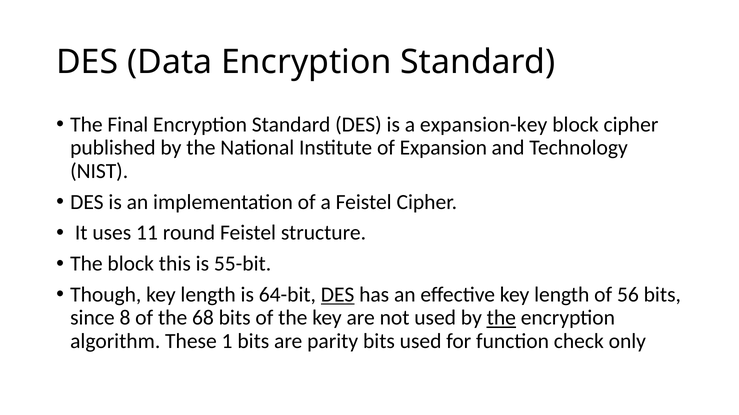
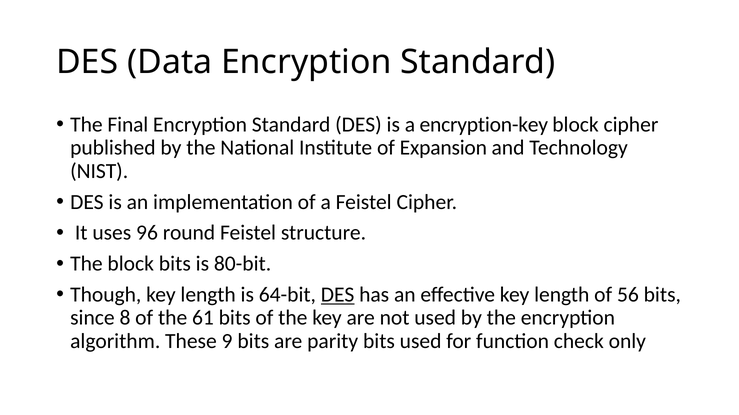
expansion-key: expansion-key -> encryption-key (484, 125)
11: 11 -> 96 (147, 233)
block this: this -> bits (175, 264)
55-bit: 55-bit -> 80-bit (243, 264)
68: 68 -> 61 (203, 318)
the underline: present -> none (501, 318)
1: 1 -> 9 (227, 342)
